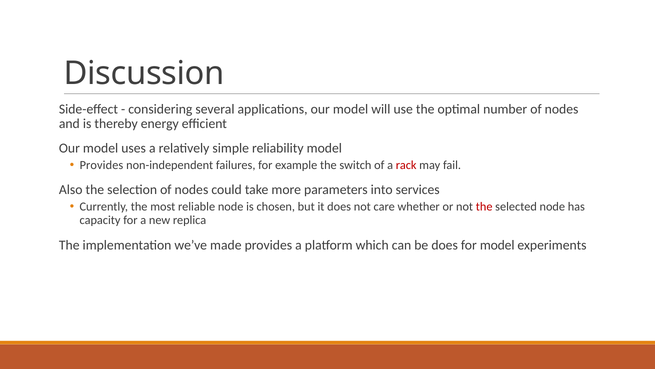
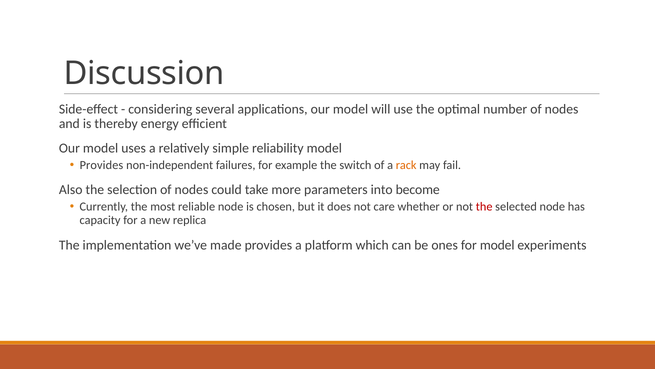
rack colour: red -> orange (406, 165)
services: services -> become (418, 190)
be does: does -> ones (445, 245)
